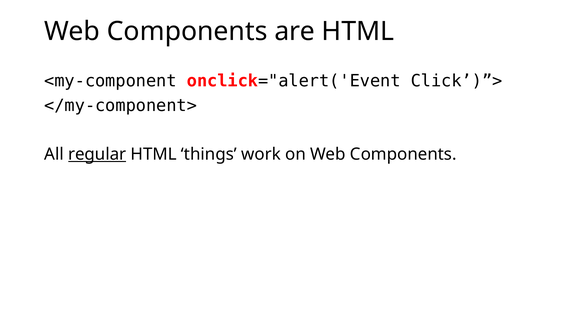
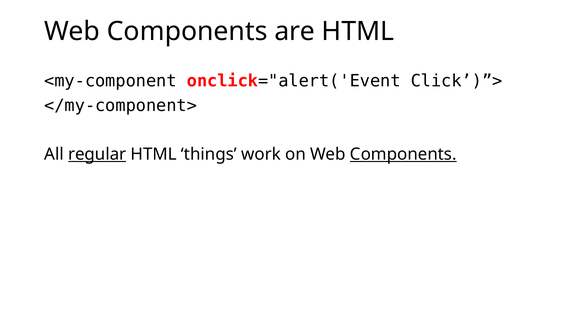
Components underline: none -> present (403, 154)
